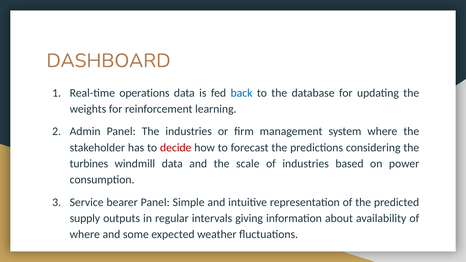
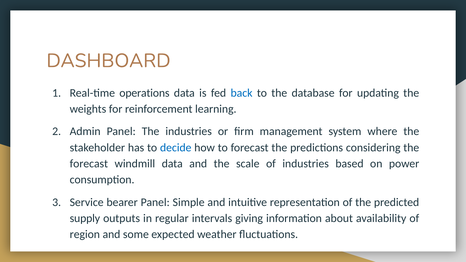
decide colour: red -> blue (176, 148)
turbines: turbines -> forecast (89, 164)
where: where -> region (85, 234)
